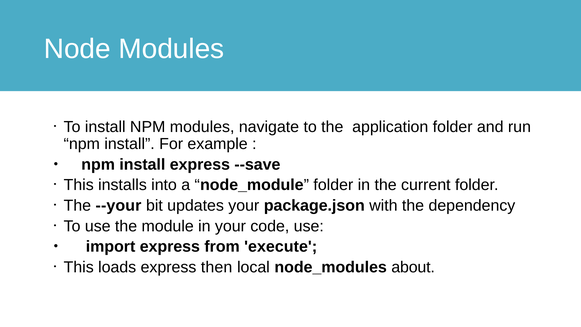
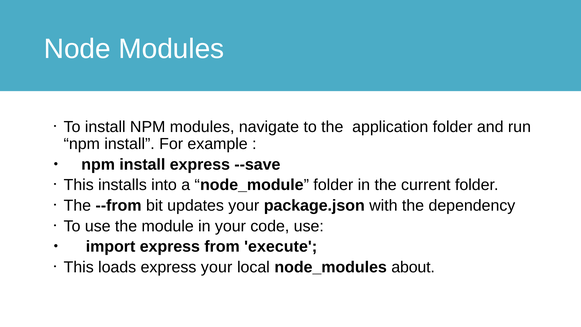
--your: --your -> --from (119, 205)
express then: then -> your (217, 267)
